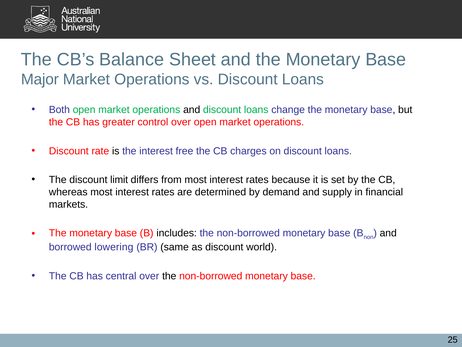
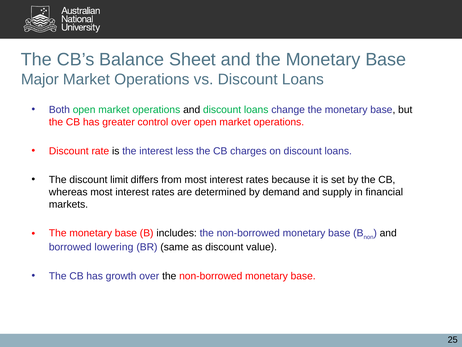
free: free -> less (185, 151)
world: world -> value (262, 247)
central: central -> growth (121, 276)
